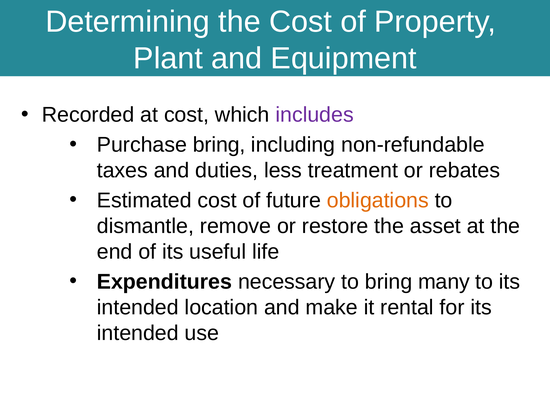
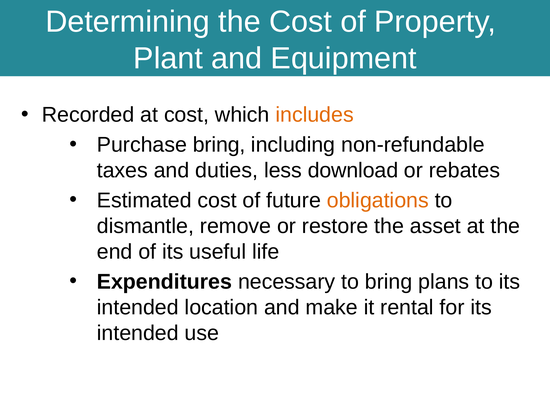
includes colour: purple -> orange (315, 115)
treatment: treatment -> download (353, 171)
many: many -> plans (444, 282)
